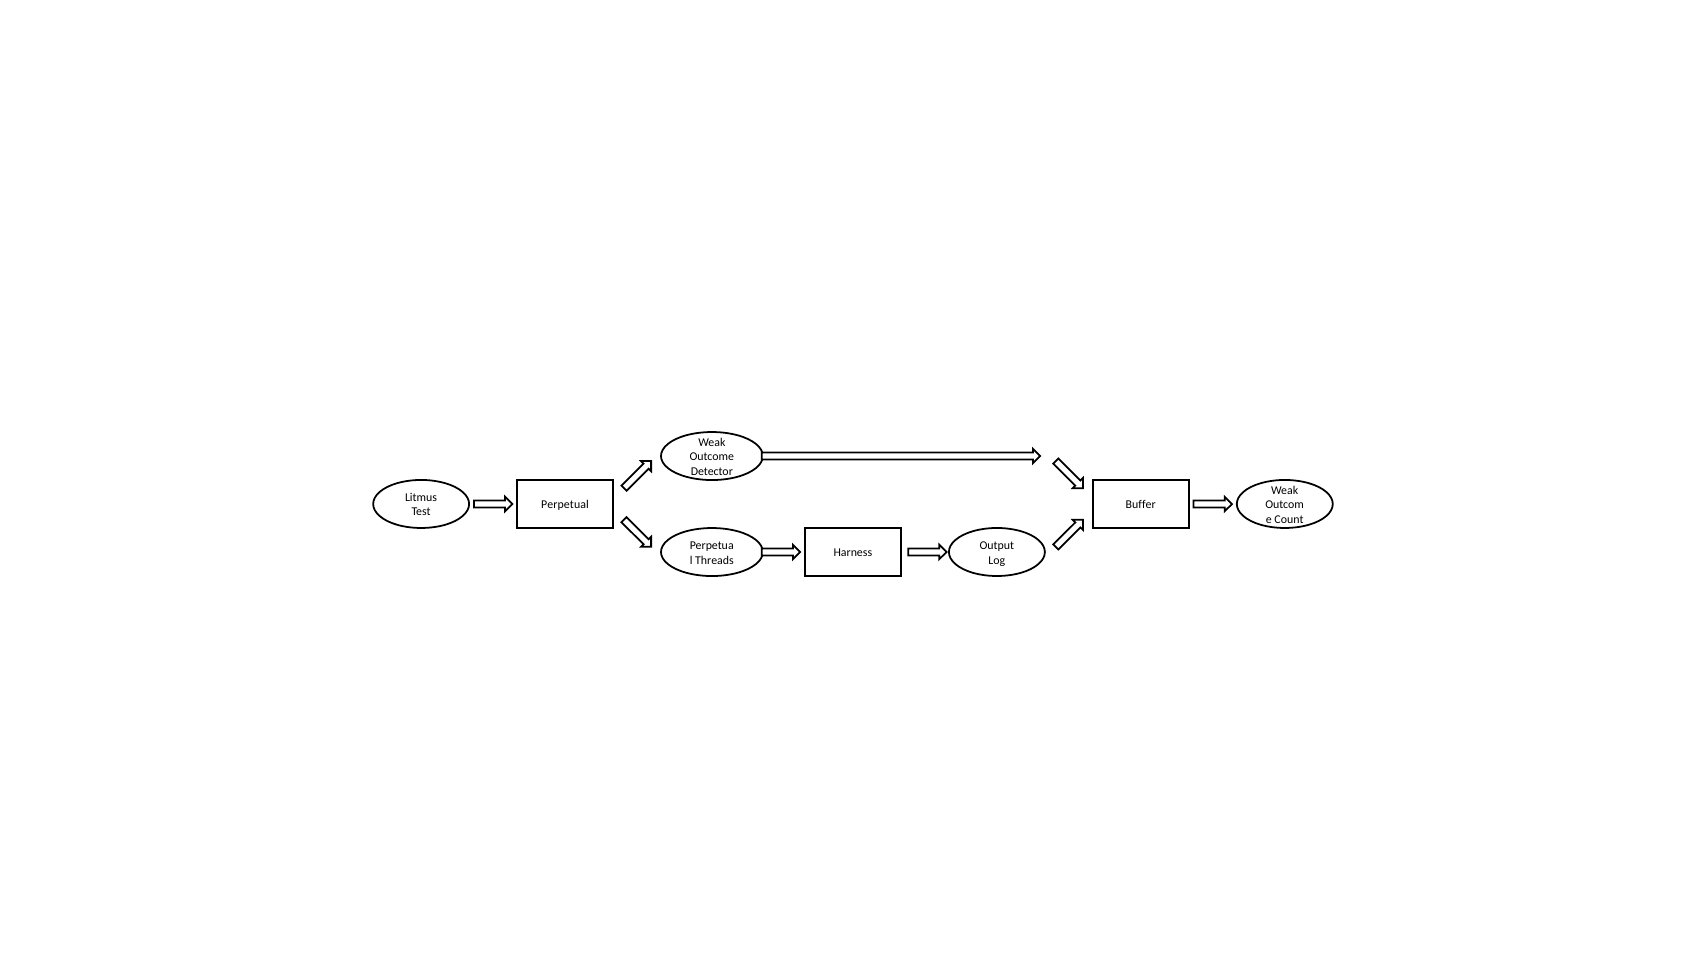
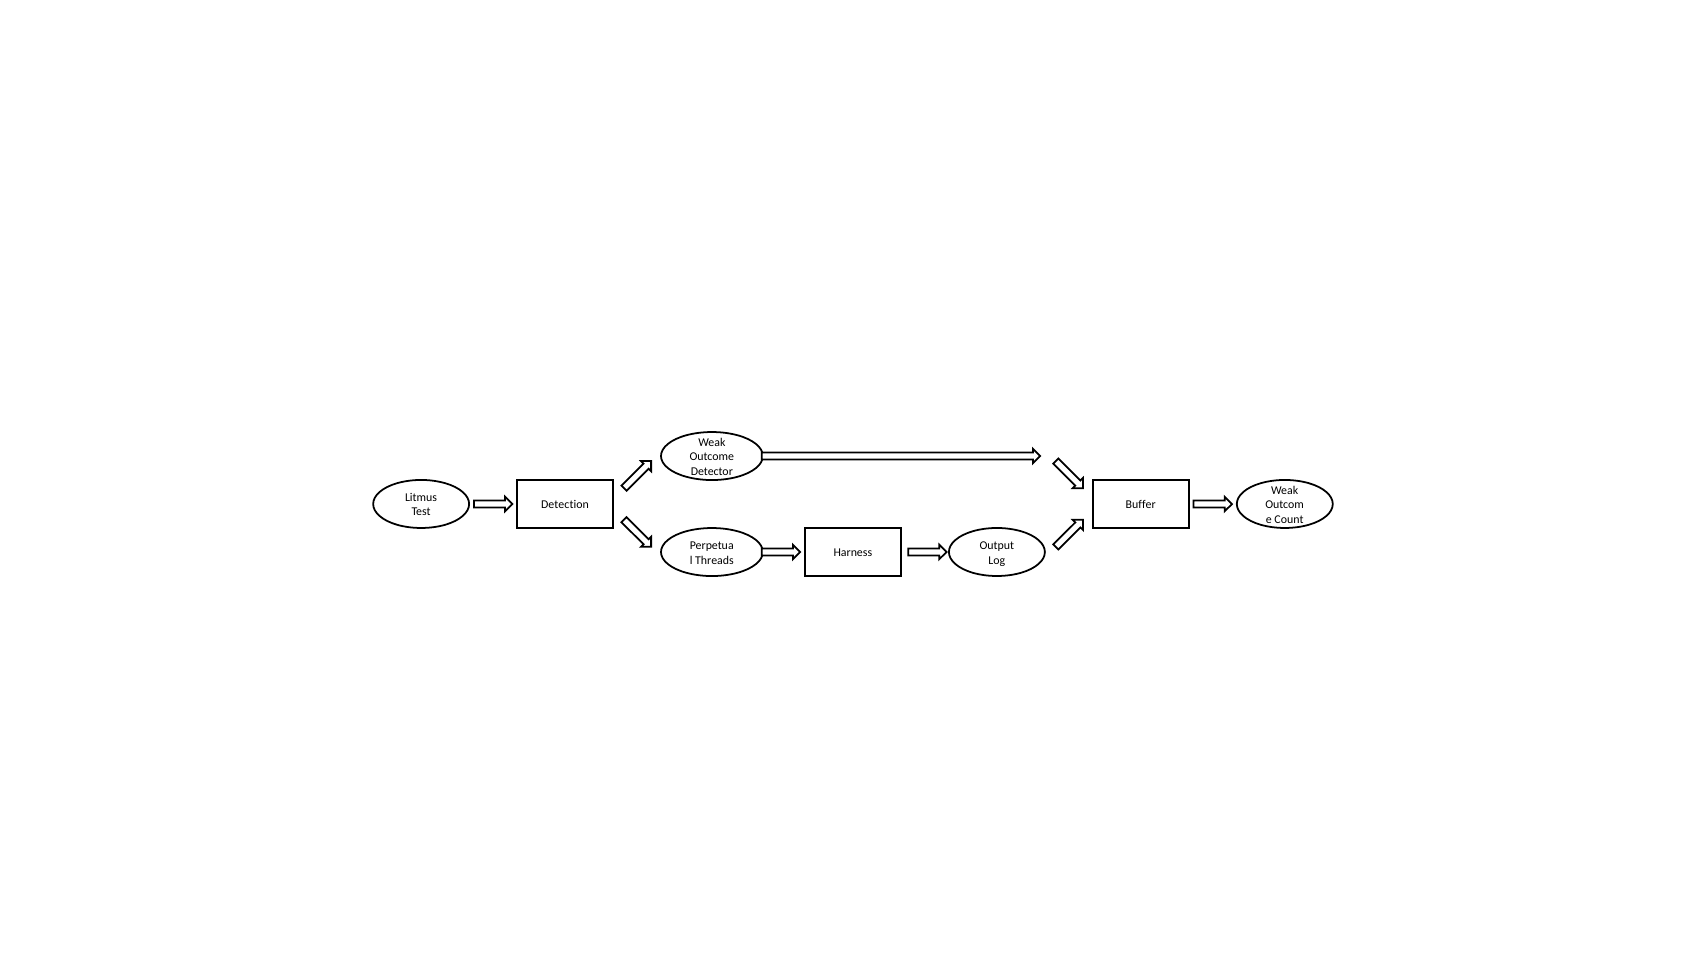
Perpetual: Perpetual -> Detection (565, 505)
